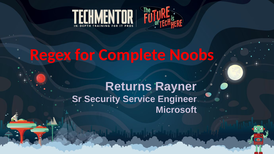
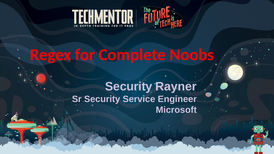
Returns: Returns -> Security (129, 86)
